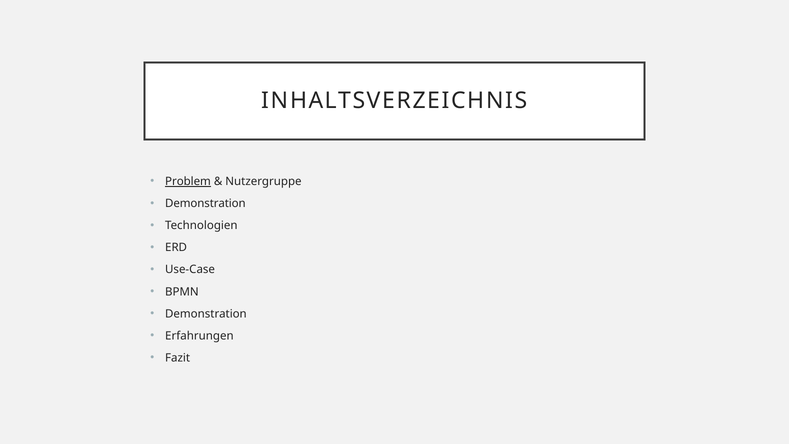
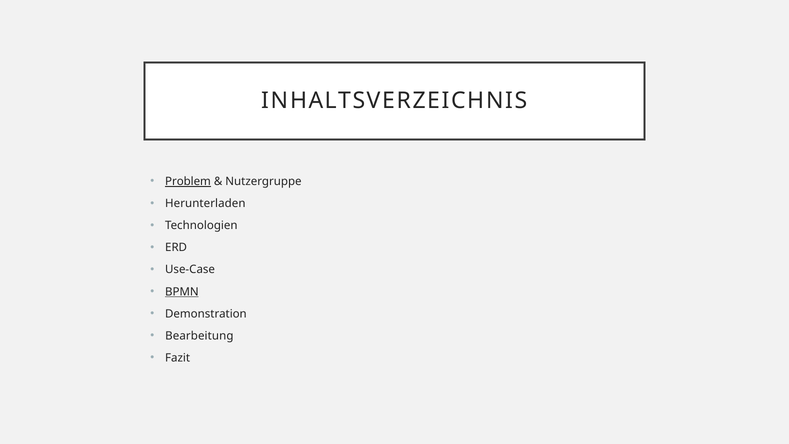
Demonstration: Demonstration -> Herunterladen (205, 203)
BPMN underline: none -> present (182, 292)
Erfahrungen: Erfahrungen -> Bearbeitung (199, 336)
